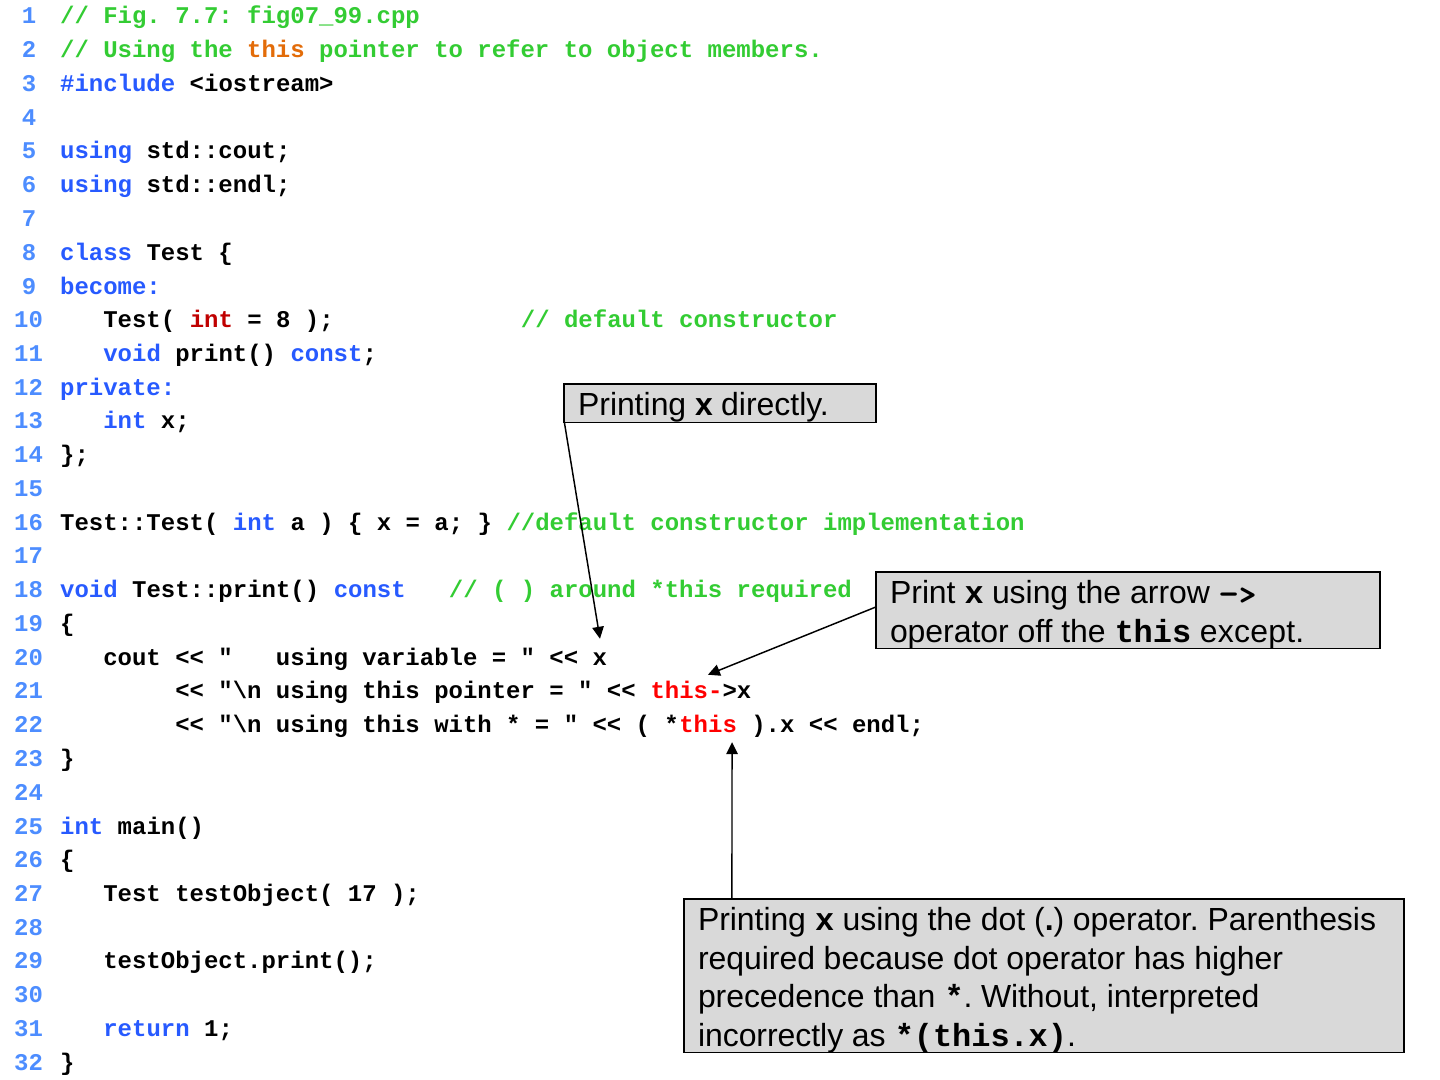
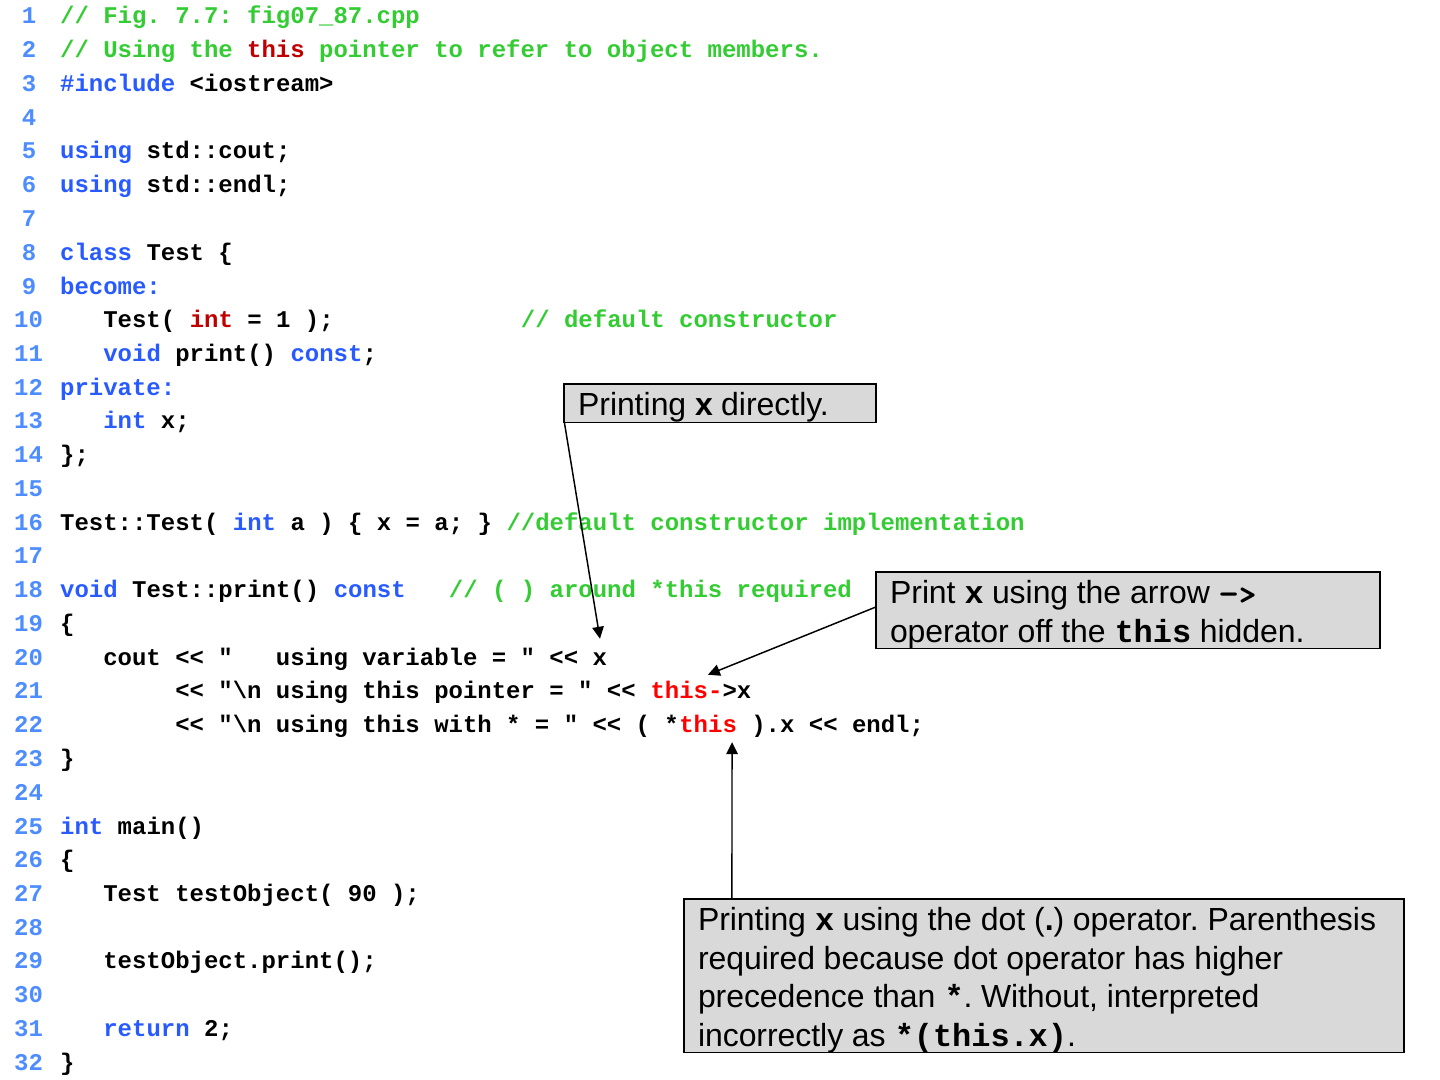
fig07_99.cpp: fig07_99.cpp -> fig07_87.cpp (334, 16)
this colour: orange -> red (276, 50)
8: 8 -> 1 (283, 320)
except: except -> hidden (1252, 632)
testObject( 17: 17 -> 90 (362, 894)
return 1: 1 -> 2 (219, 1029)
